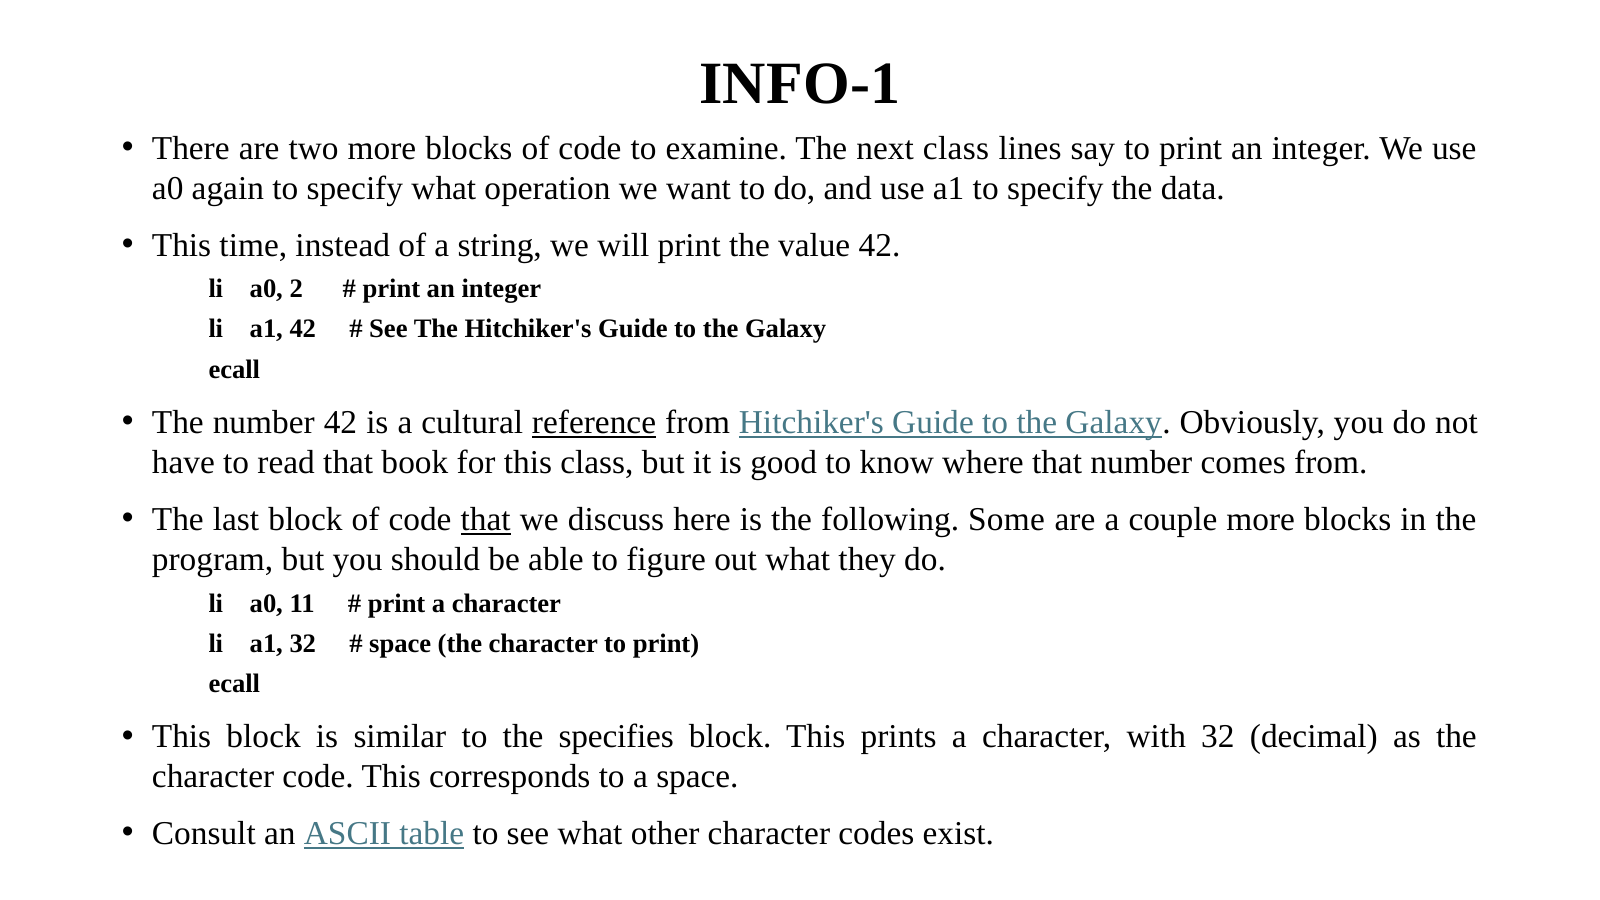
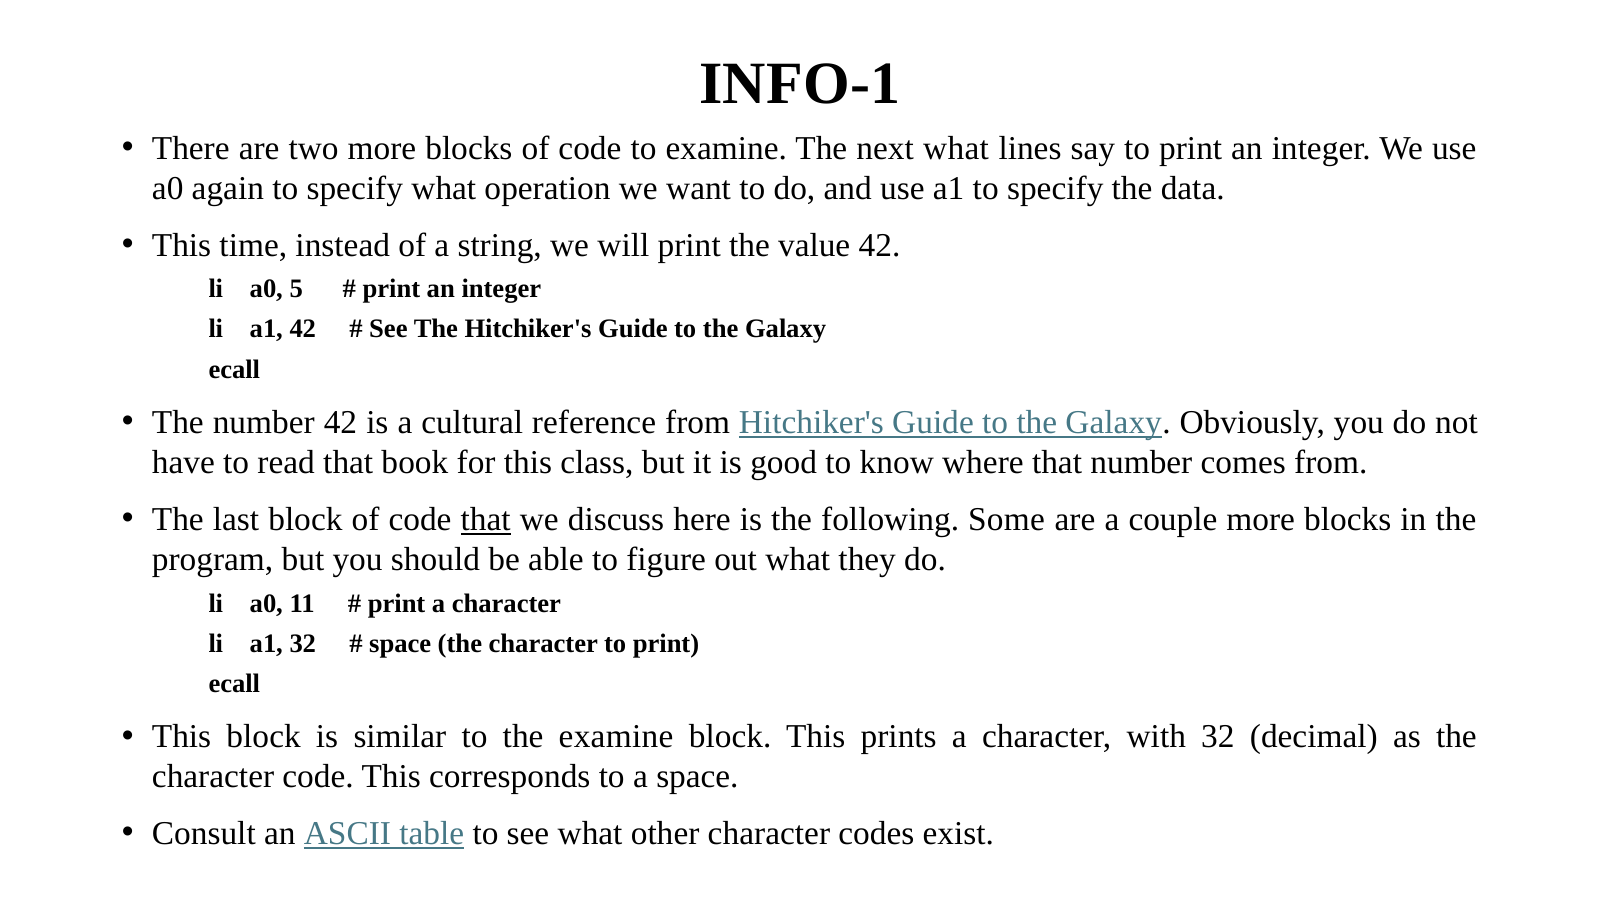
next class: class -> what (956, 148)
2: 2 -> 5 (296, 289)
reference underline: present -> none (594, 423)
the specifies: specifies -> examine (616, 737)
